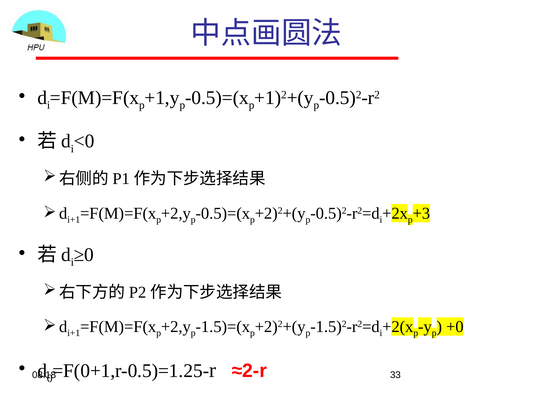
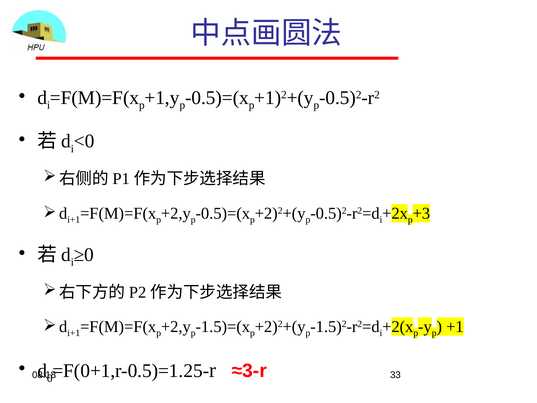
+0: +0 -> +1 (455, 327)
≈2-r: ≈2-r -> ≈3-r (249, 371)
